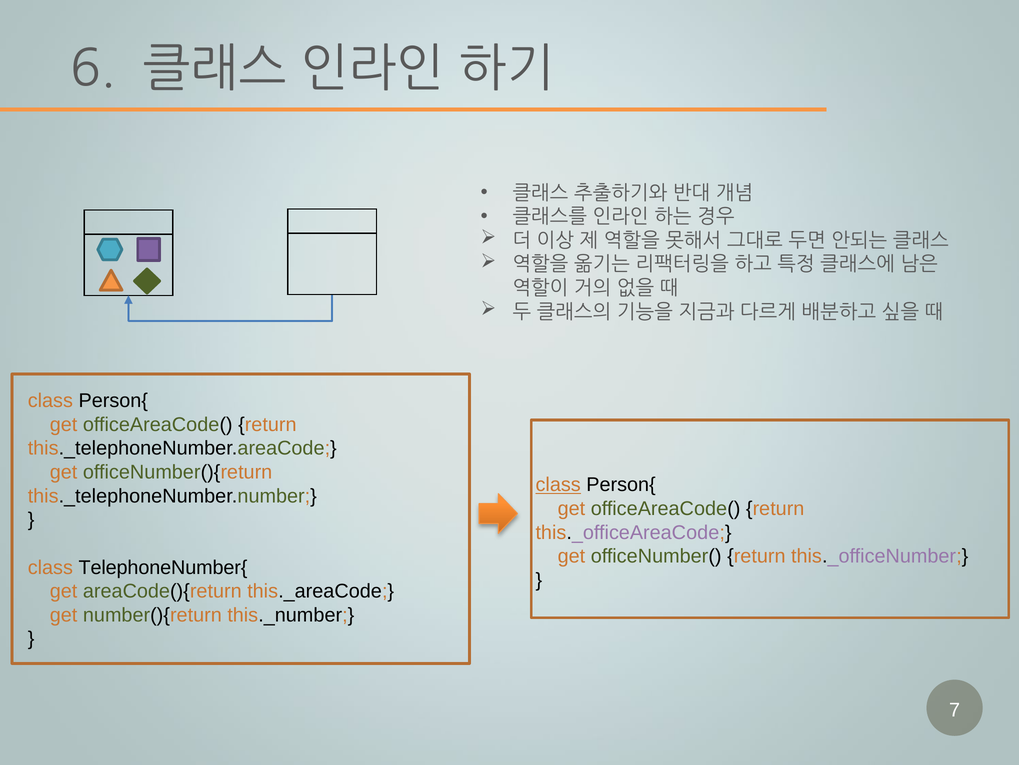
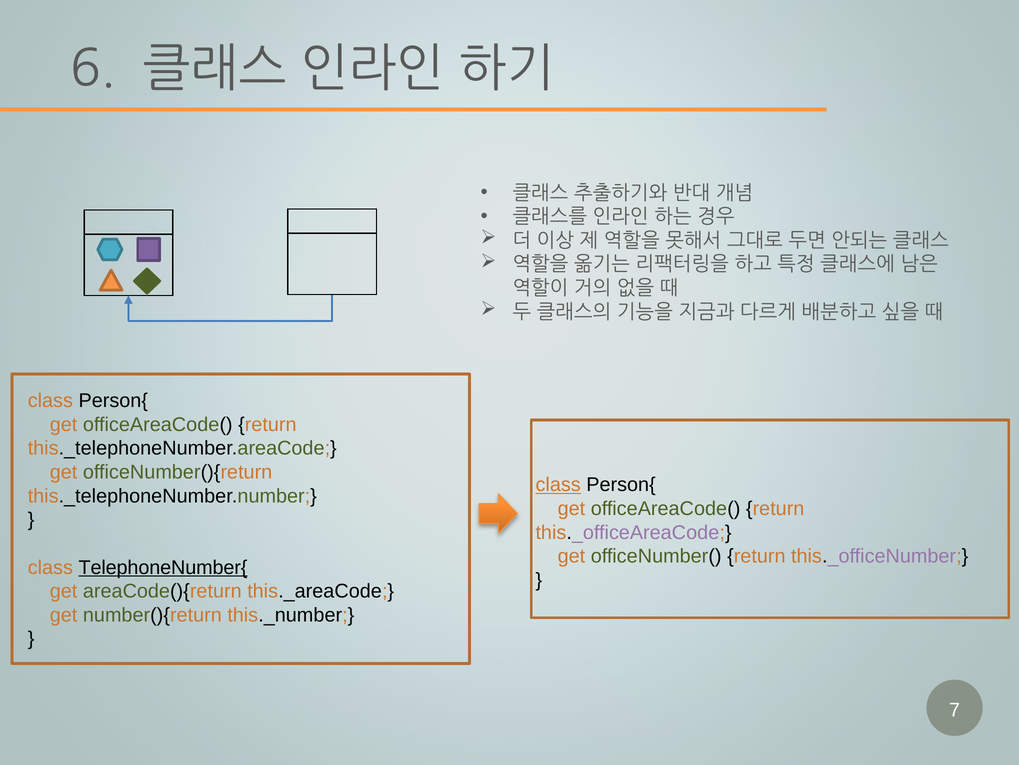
TelephoneNumber{ underline: none -> present (163, 567)
